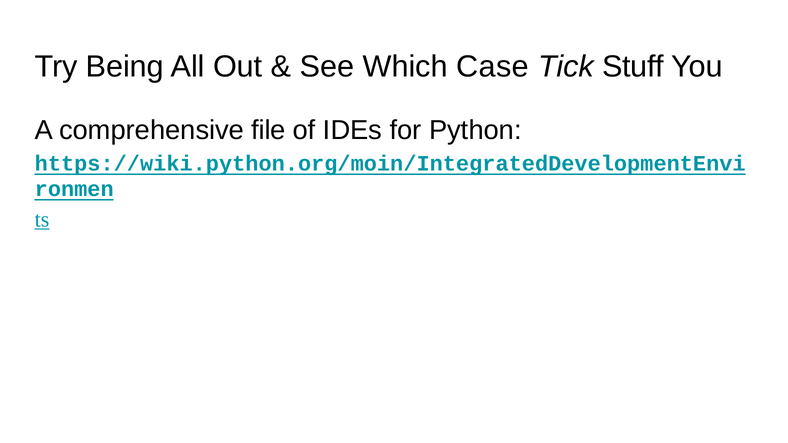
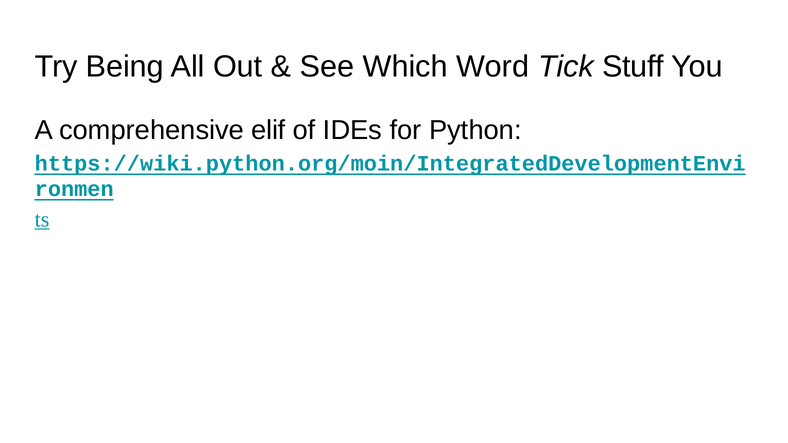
Case: Case -> Word (493, 67)
file: file -> elif (268, 130)
